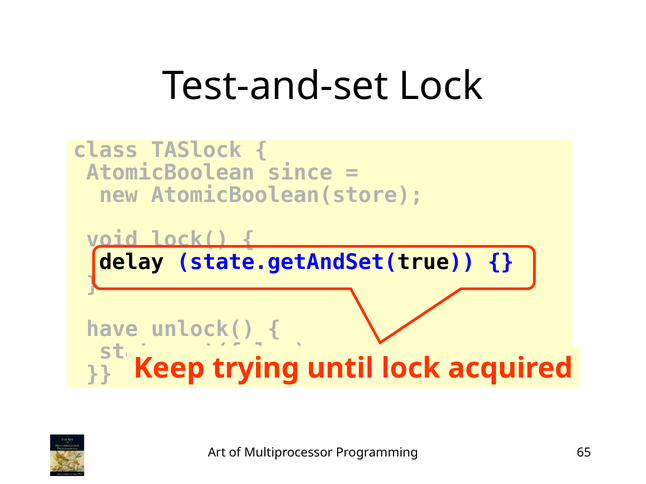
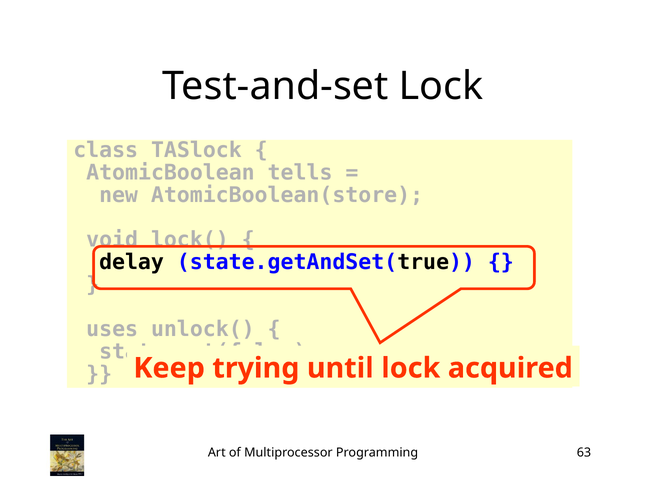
since: since -> tells (300, 173)
have: have -> uses (112, 330)
65: 65 -> 63 (584, 453)
